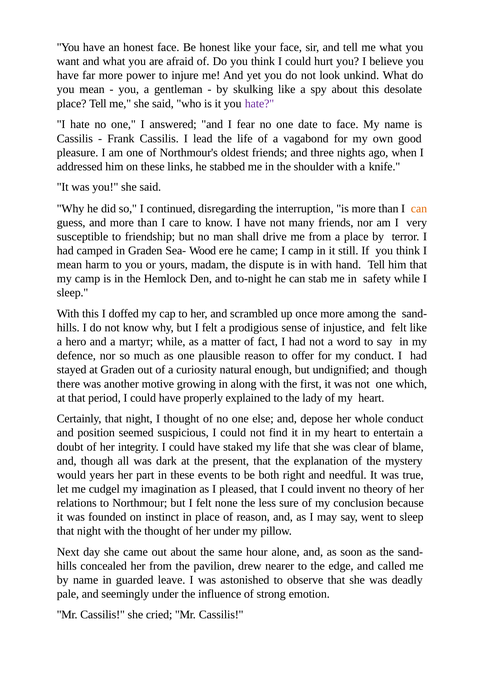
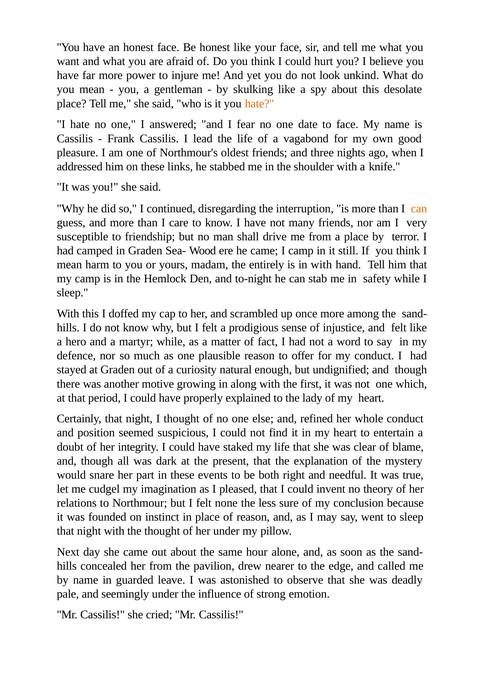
hate colour: purple -> orange (259, 104)
dispute: dispute -> entirely (267, 265)
depose: depose -> refined (317, 419)
years: years -> snare (102, 475)
